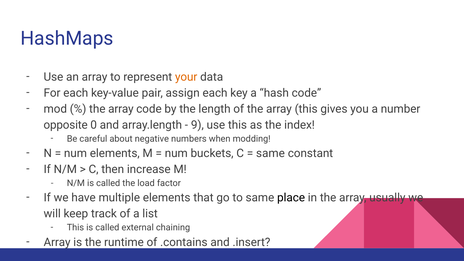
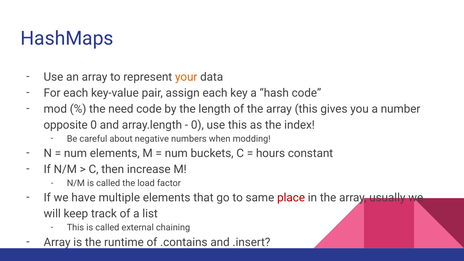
array: array -> need (121, 109)
9: 9 -> 0 (197, 125)
same: same -> hours (271, 153)
place colour: black -> red (291, 198)
